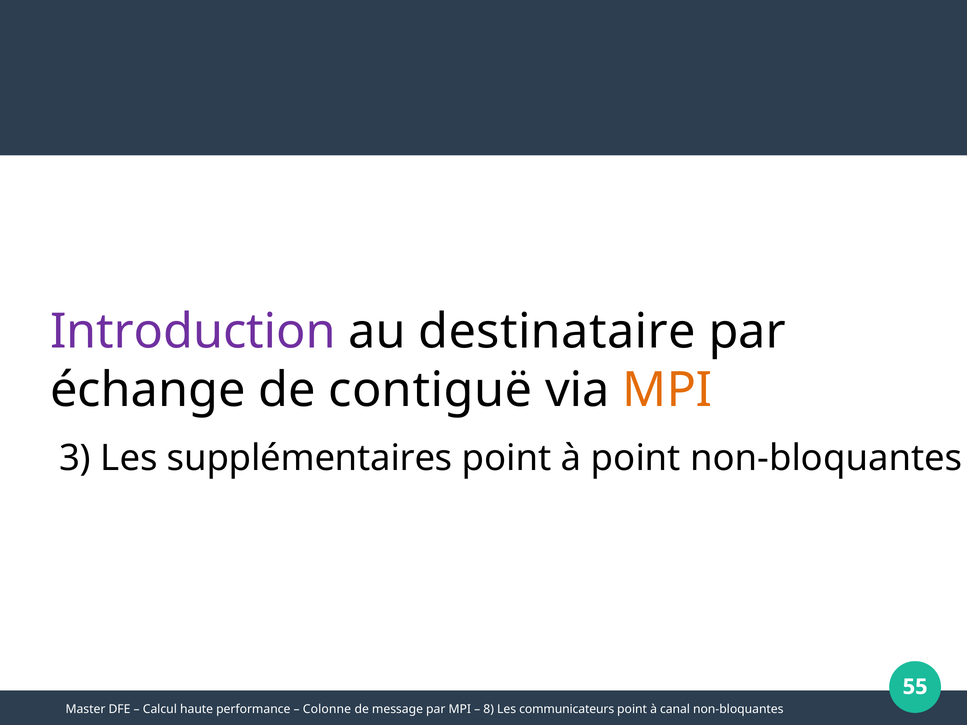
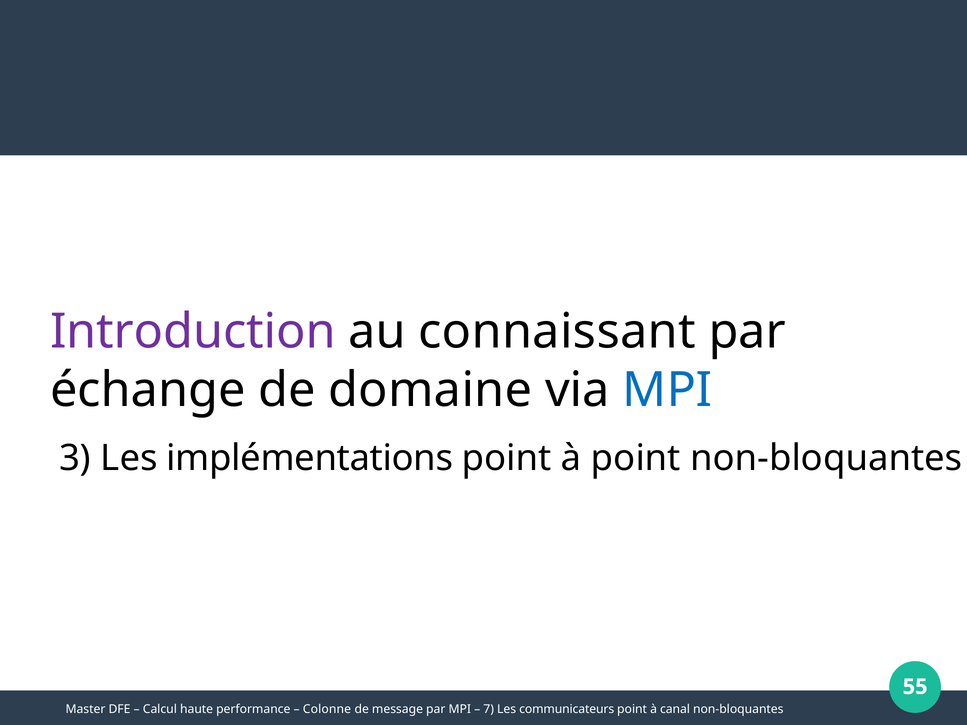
destinataire: destinataire -> connaissant (557, 332)
contiguë: contiguë -> domaine (430, 390)
MPI colour: orange -> blue (667, 390)
supplémentaires: supplémentaires -> implémentations (310, 458)
8: 8 -> 7 (489, 709)
